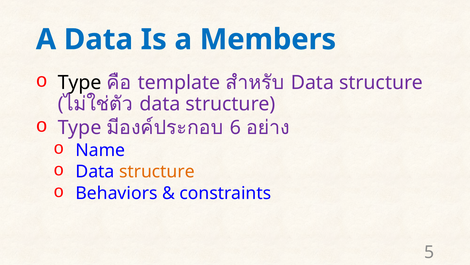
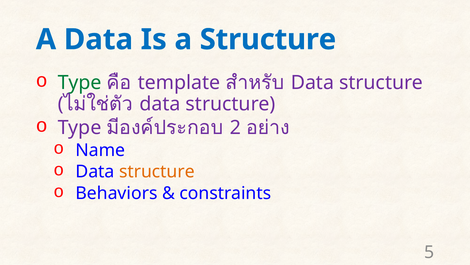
a Members: Members -> Structure (268, 39)
Type colour: black -> green (80, 83)
6: 6 -> 2 (235, 127)
